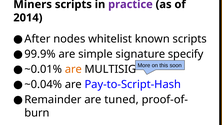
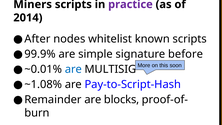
specify: specify -> before (186, 54)
are colour: orange -> blue (73, 69)
~0.04%: ~0.04% -> ~1.08% (43, 84)
tuned: tuned -> blocks (122, 99)
